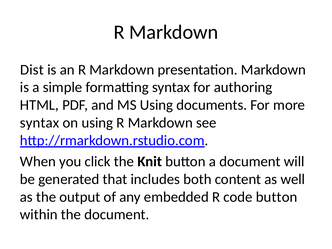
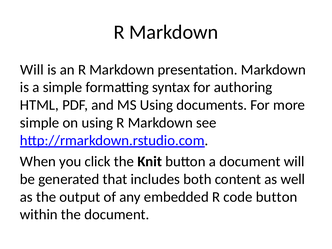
Dist: Dist -> Will (32, 70)
syntax: syntax -> simple (40, 123)
